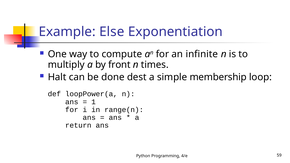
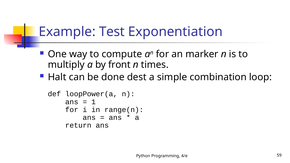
Else: Else -> Test (112, 32)
infinite: infinite -> marker (202, 54)
membership: membership -> combination (218, 77)
